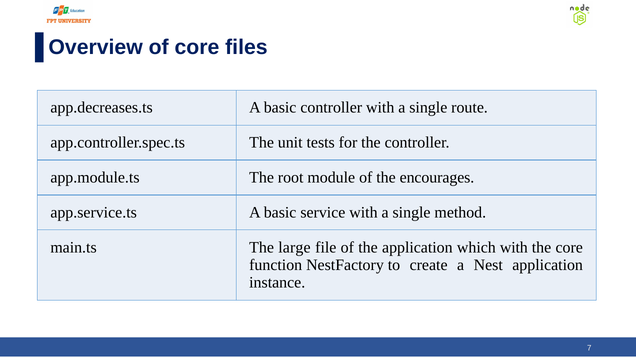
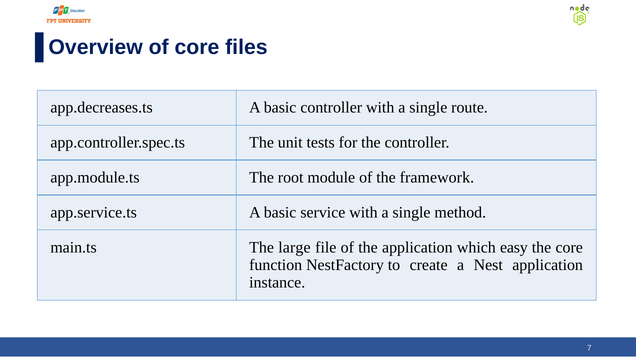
encourages: encourages -> framework (437, 177)
which with: with -> easy (514, 247)
